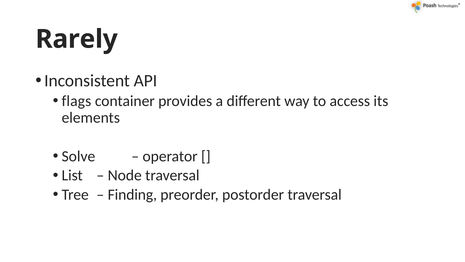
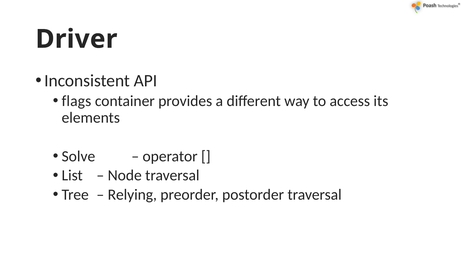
Rarely: Rarely -> Driver (76, 39)
Finding: Finding -> Relying (132, 194)
